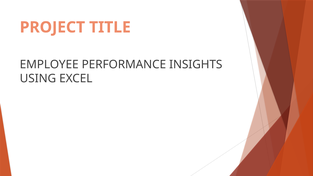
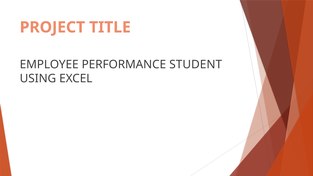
INSIGHTS: INSIGHTS -> STUDENT (196, 65)
